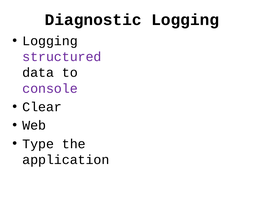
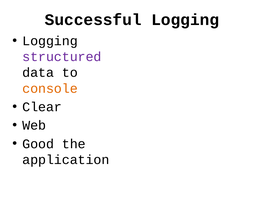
Diagnostic: Diagnostic -> Successful (93, 20)
console colour: purple -> orange (50, 88)
Type: Type -> Good (38, 144)
